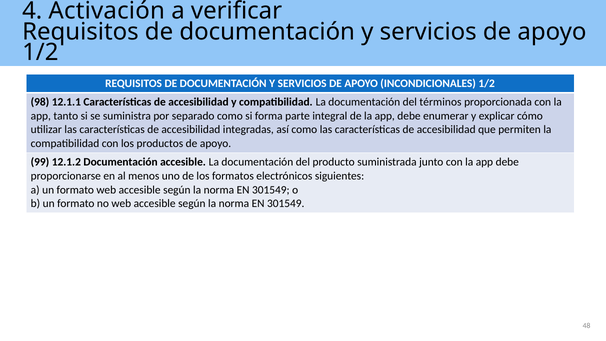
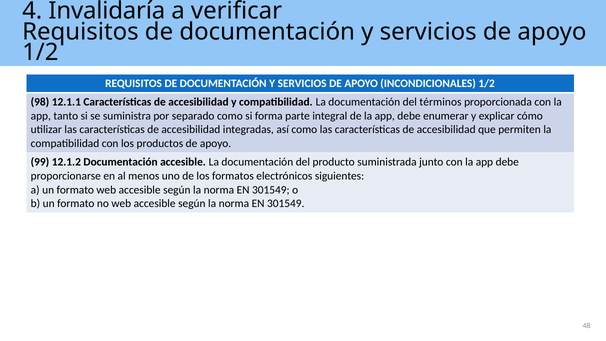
Activación: Activación -> Invalidaría (107, 11)
